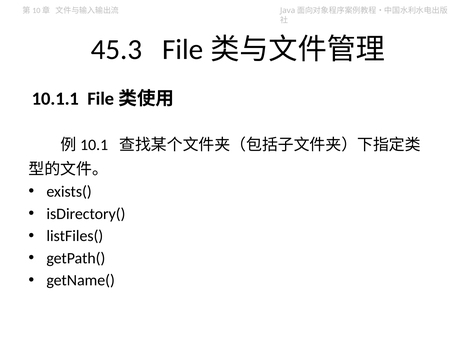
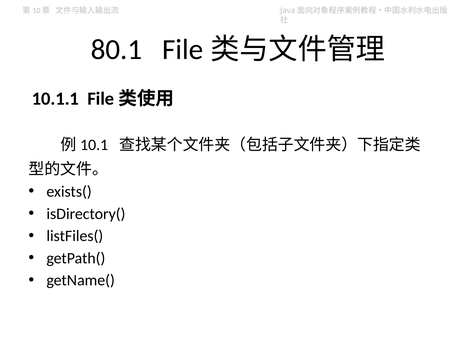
45.3: 45.3 -> 80.1 (117, 50)
